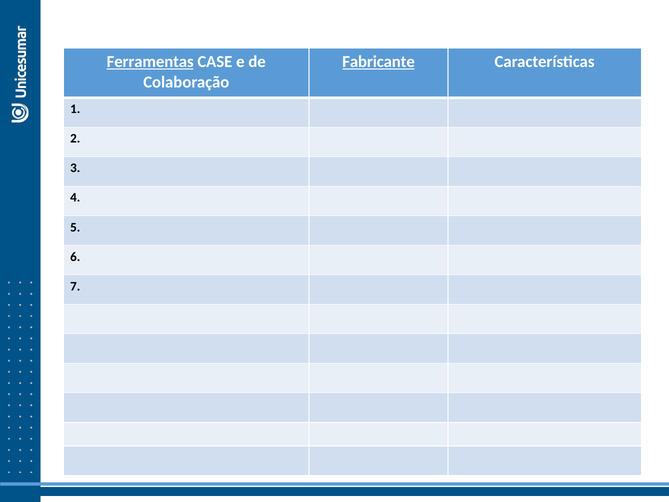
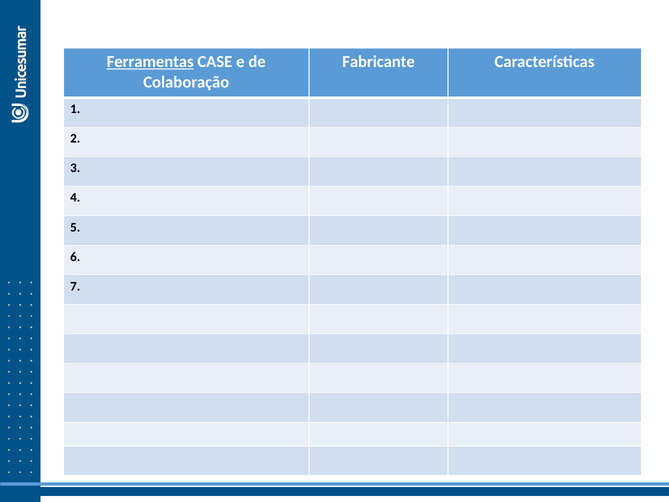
Fabricante underline: present -> none (379, 62)
